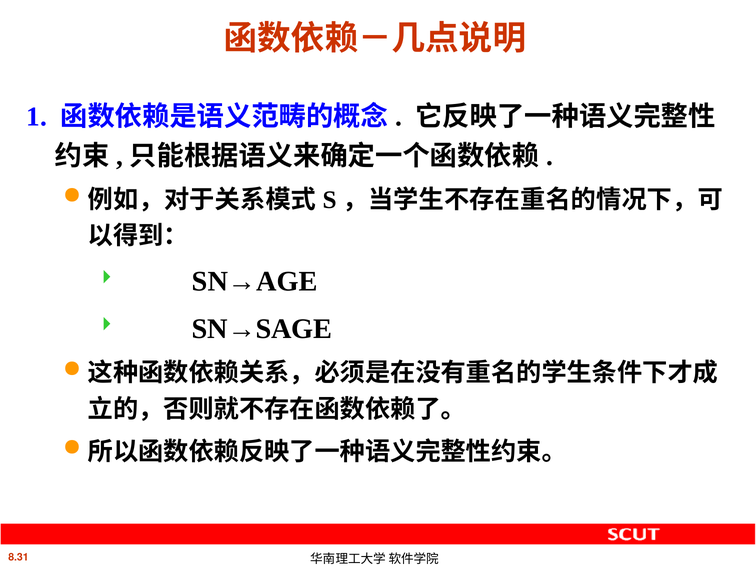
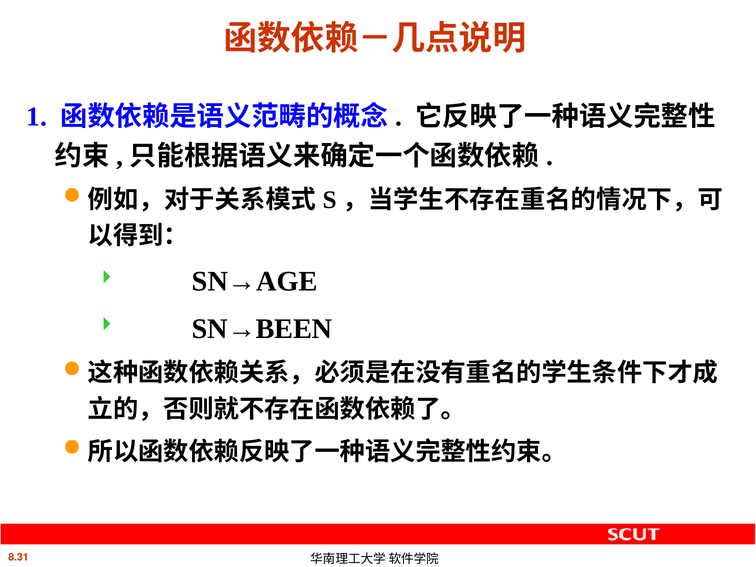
SN→SAGE: SN→SAGE -> SN→BEEN (262, 329)
